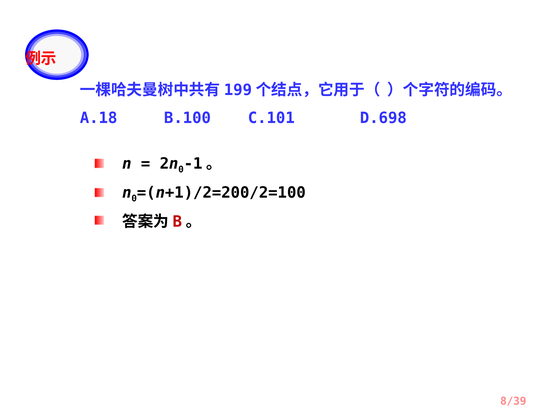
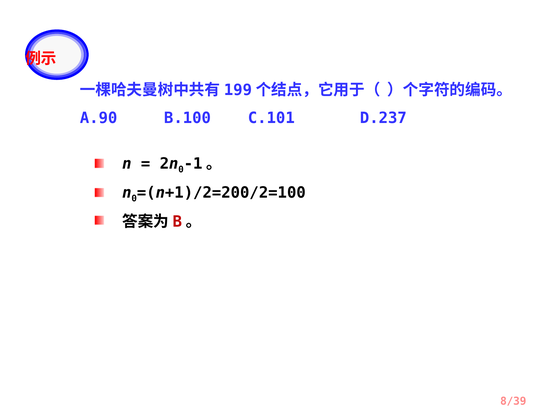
A.18: A.18 -> A.90 (99, 118)
D.698: D.698 -> D.237 (383, 118)
